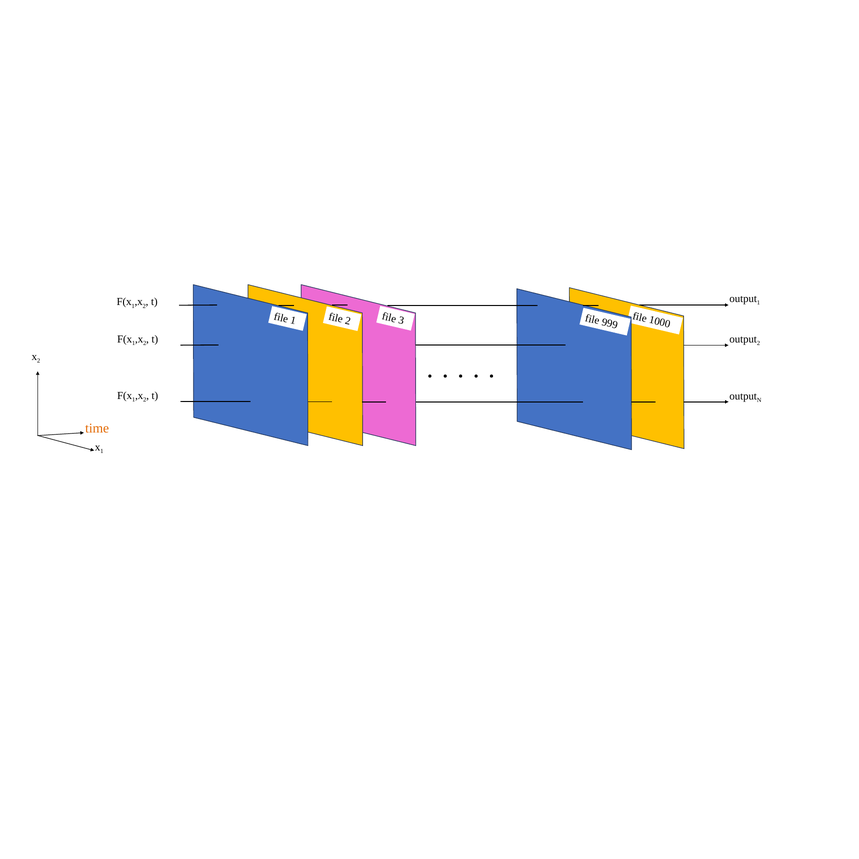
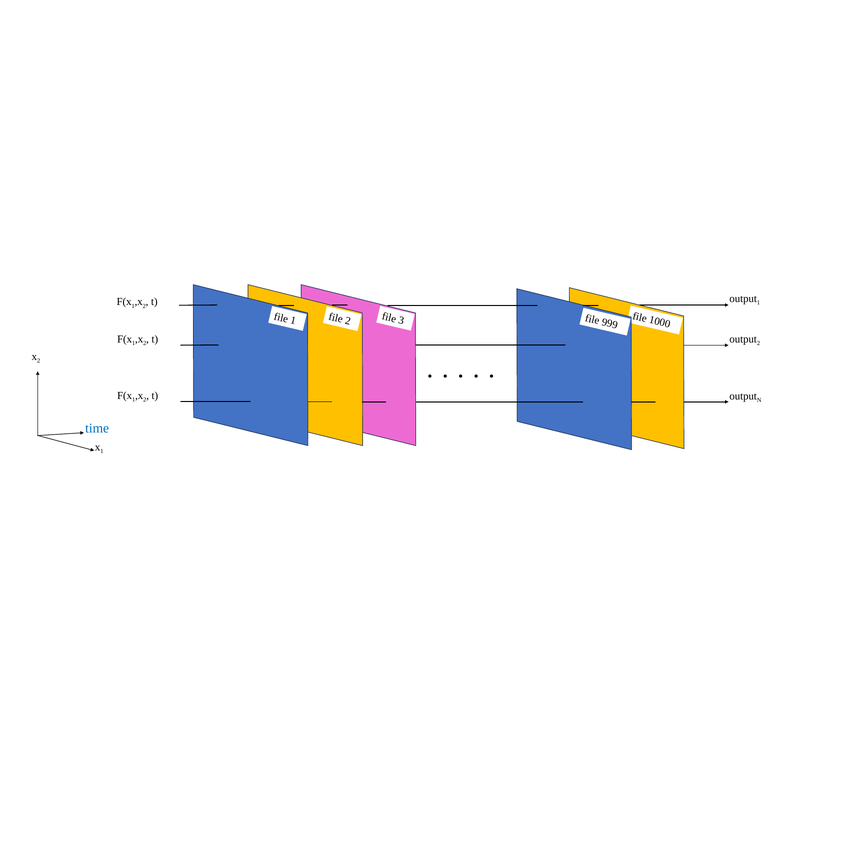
time colour: orange -> blue (97, 429)
